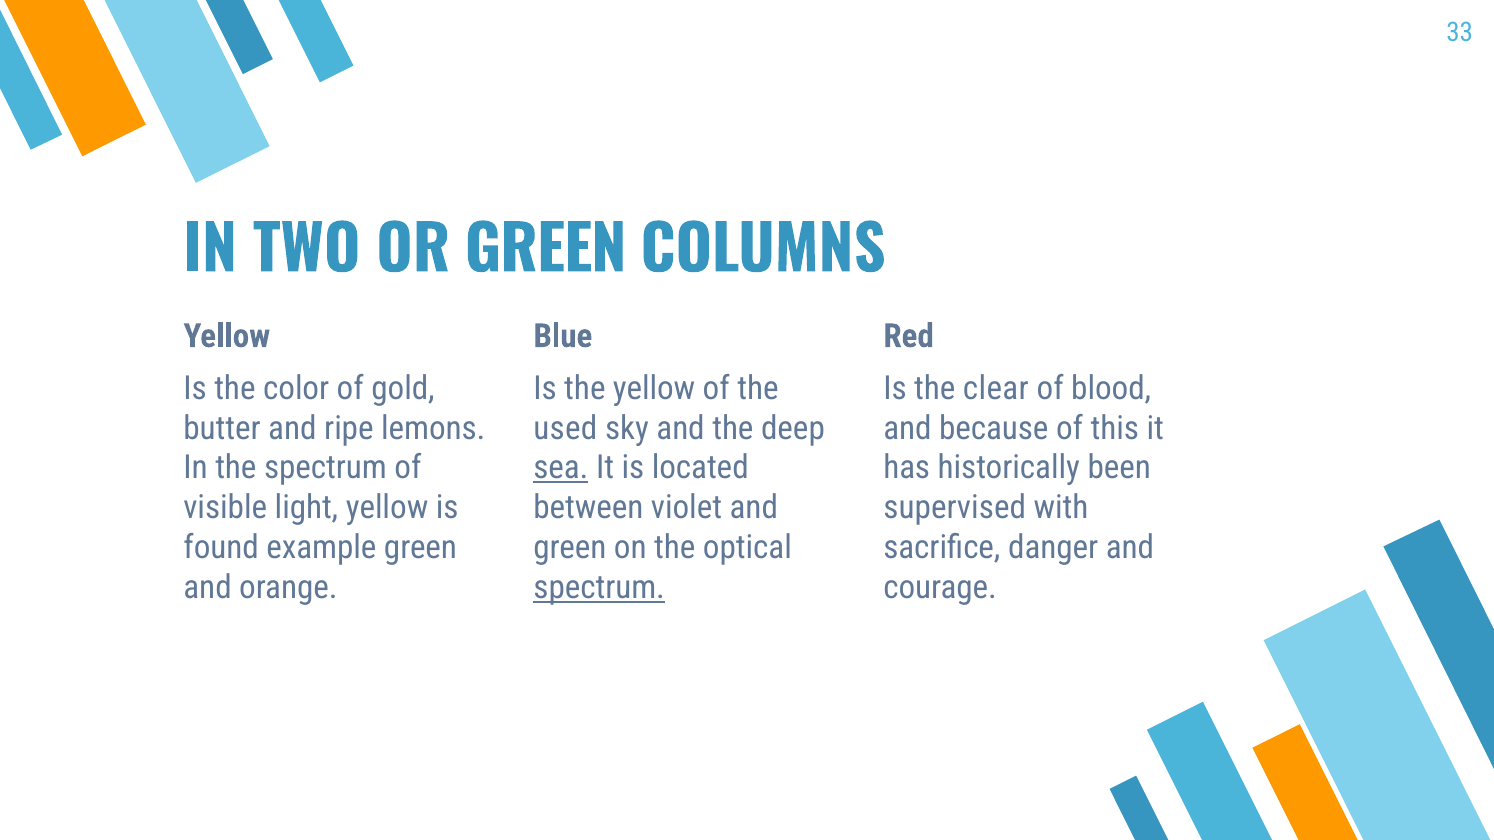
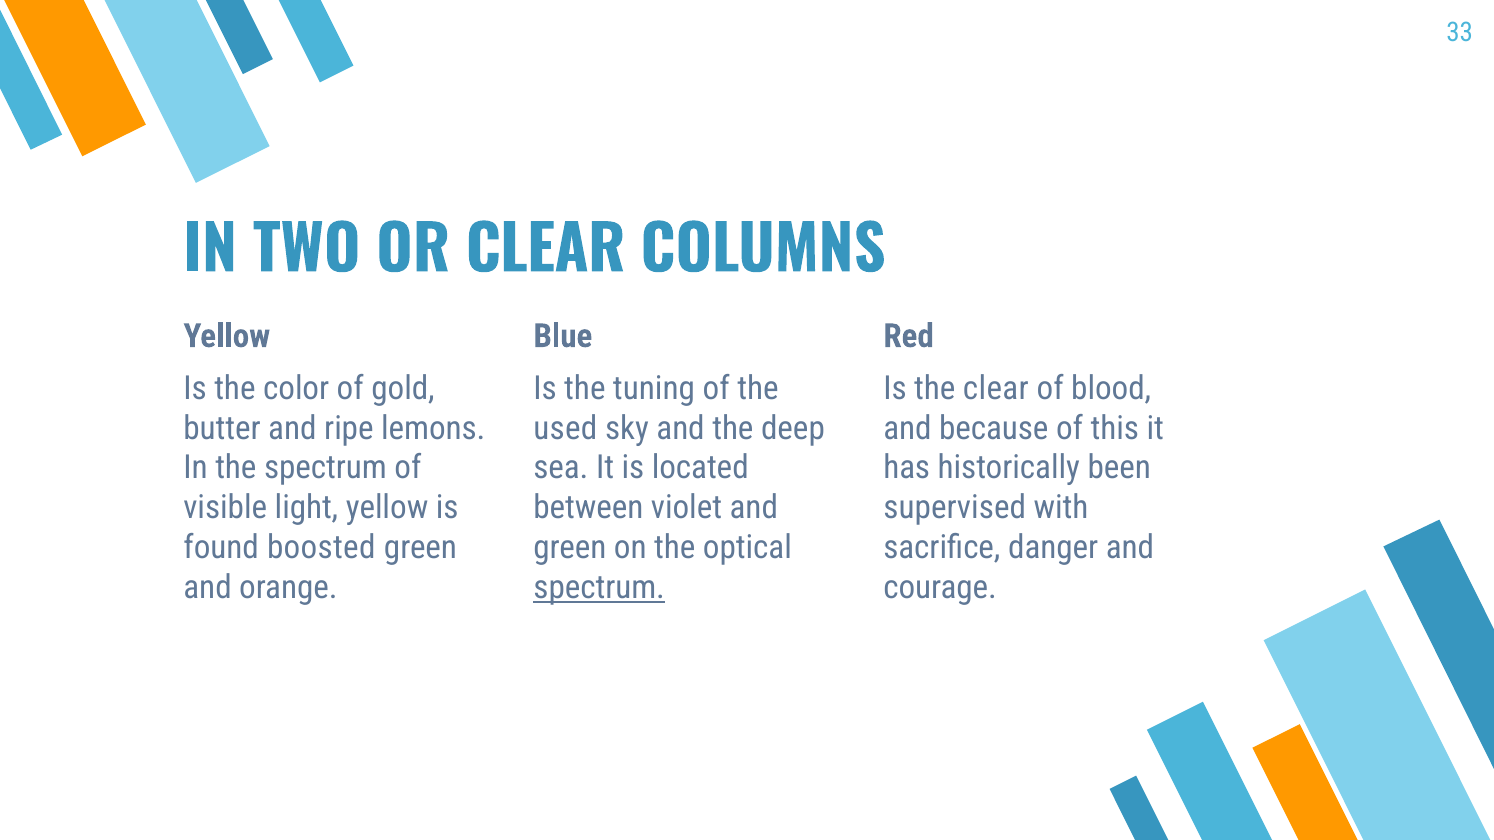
OR GREEN: GREEN -> CLEAR (546, 251)
the yellow: yellow -> tuning (654, 389)
sea underline: present -> none (561, 468)
example: example -> boosted (321, 548)
